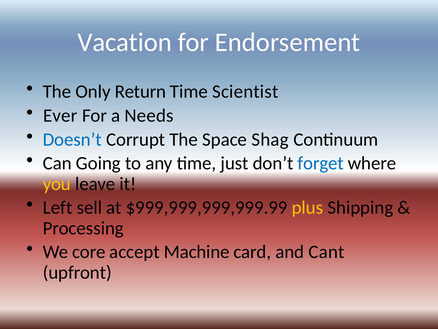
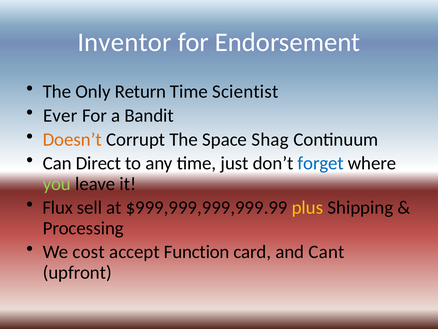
Vacation: Vacation -> Inventor (124, 42)
Needs: Needs -> Bandit (149, 115)
Doesn’t colour: blue -> orange (72, 139)
Going: Going -> Direct (98, 163)
you colour: yellow -> light green (57, 184)
Left: Left -> Flux (58, 207)
core: core -> cost (89, 252)
Machine: Machine -> Function (197, 252)
